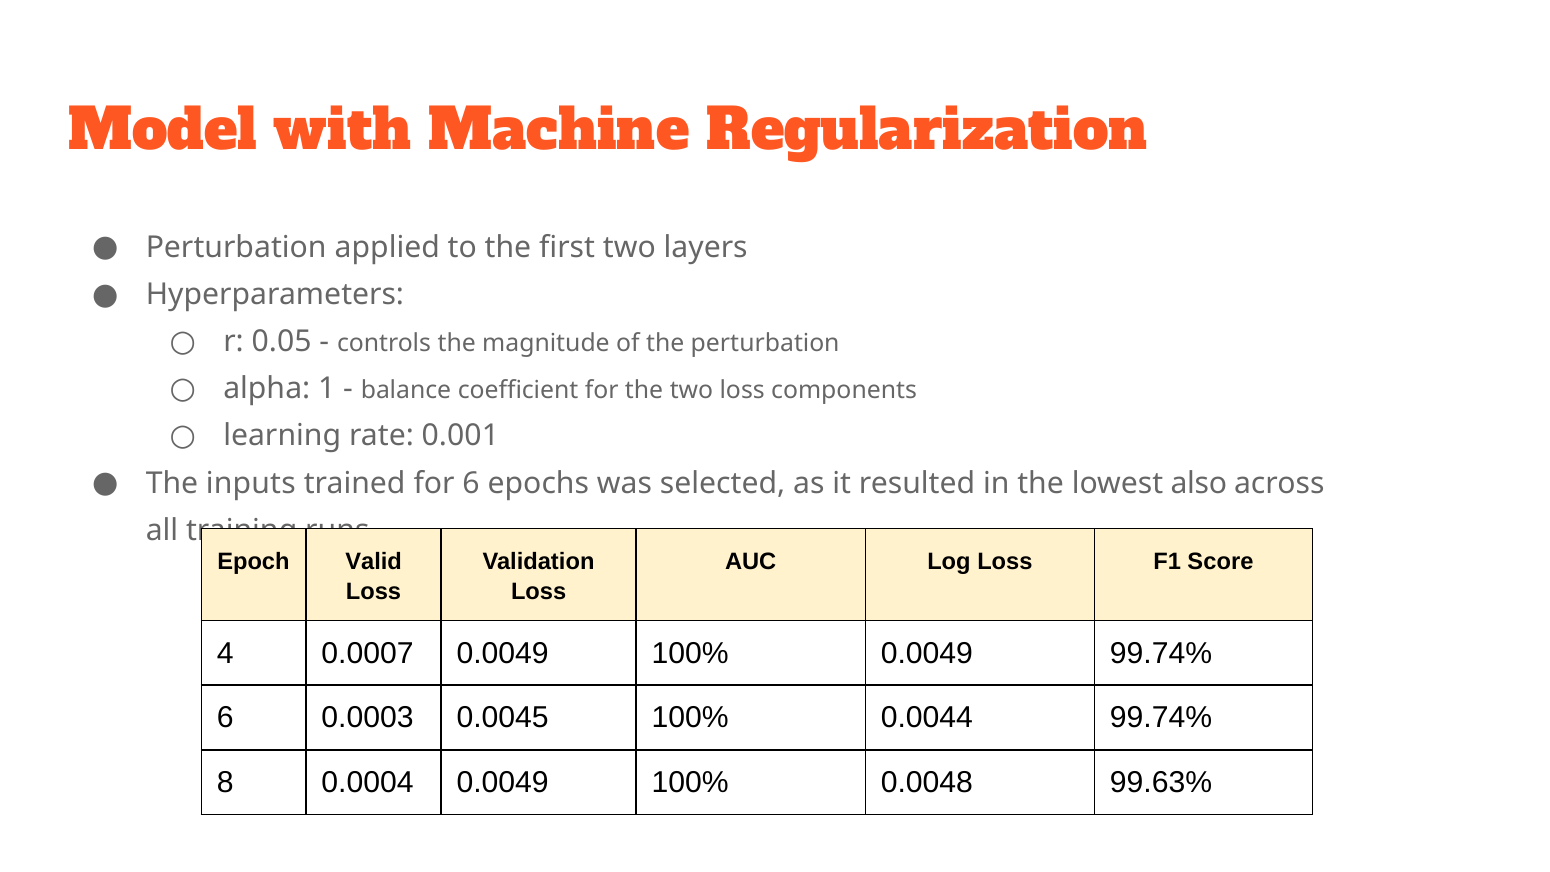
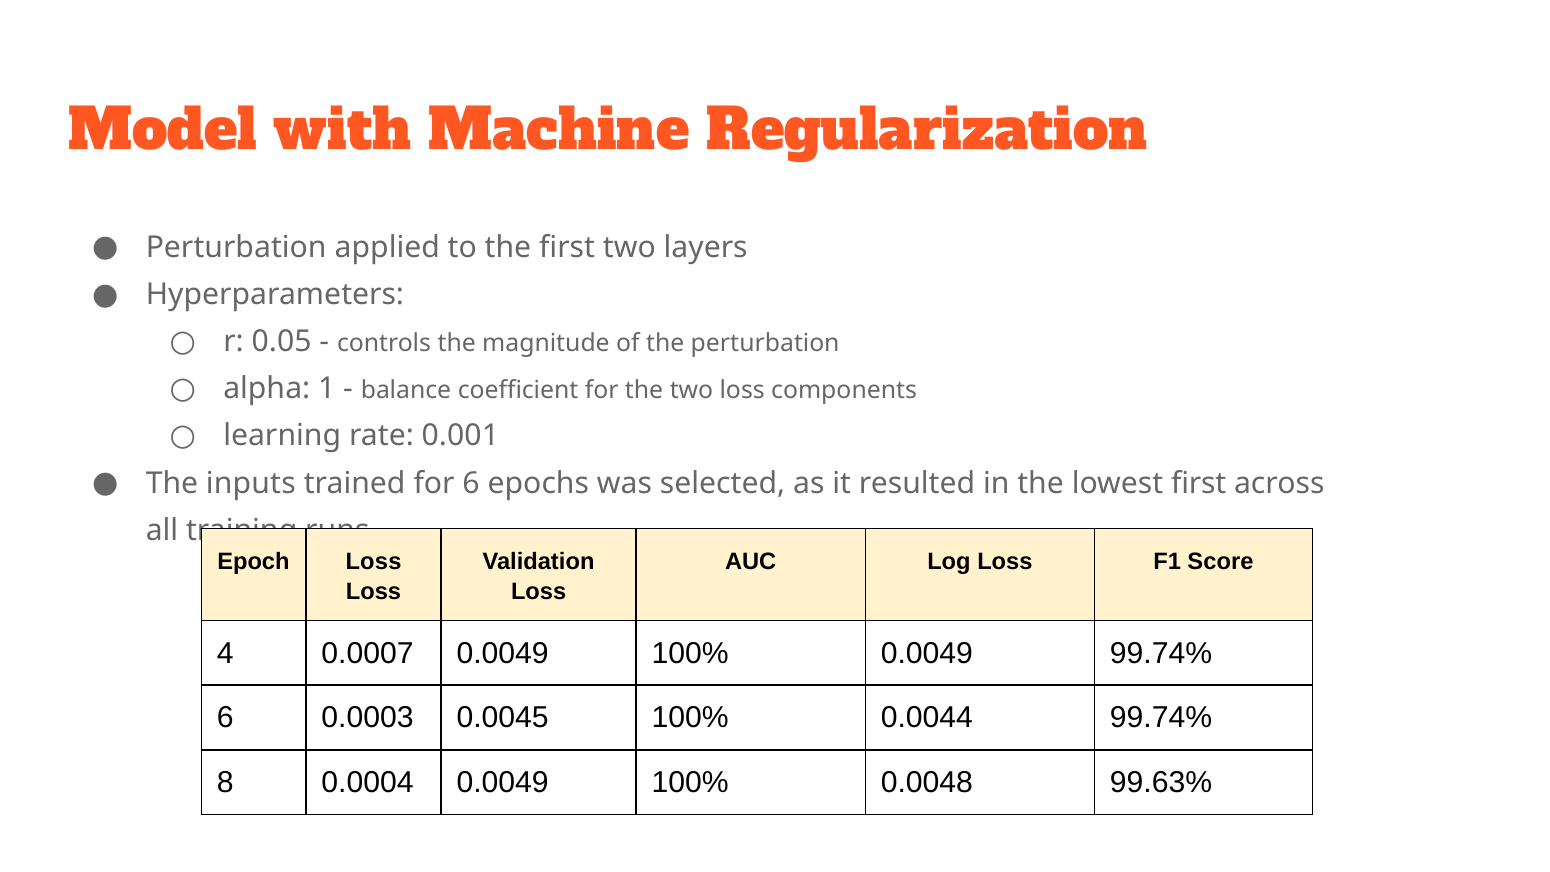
lowest also: also -> first (1199, 483)
Epoch Valid: Valid -> Loss (373, 562)
